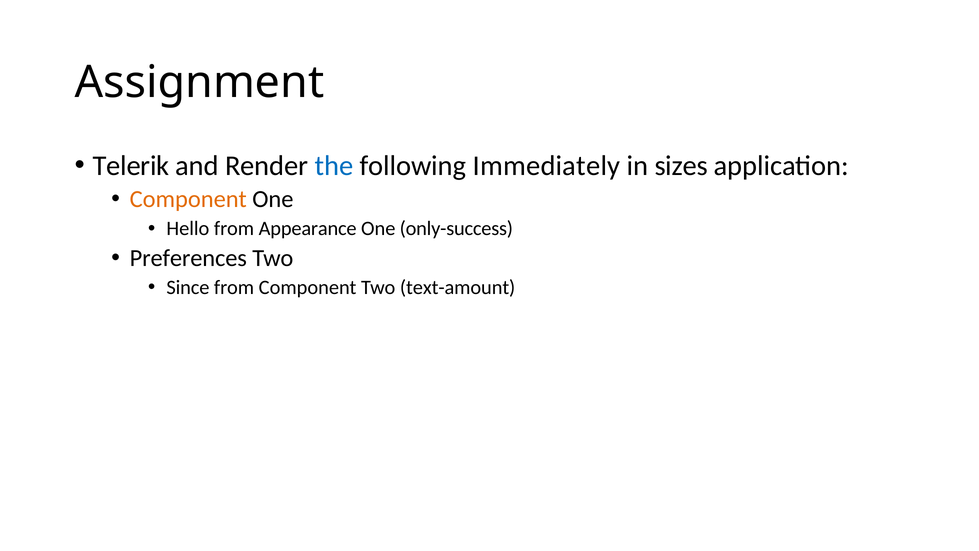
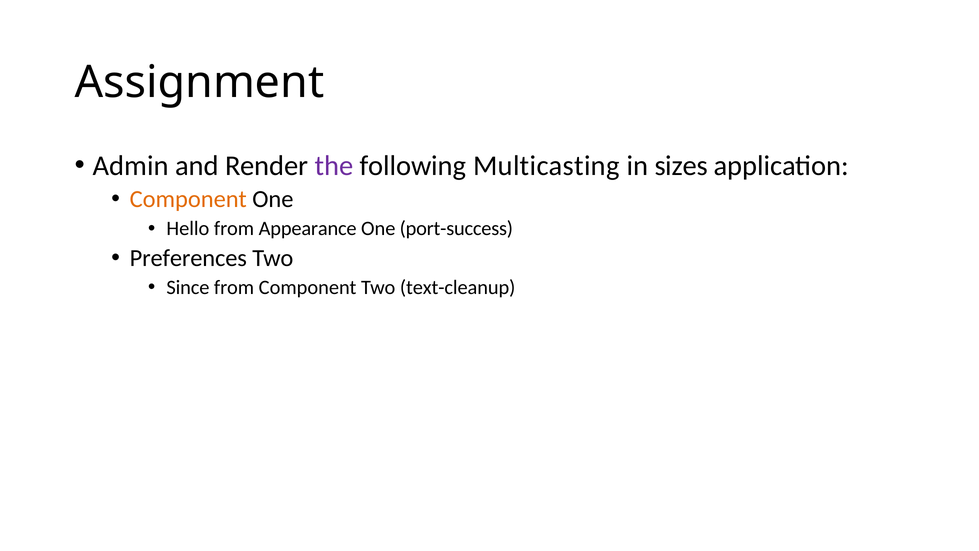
Telerik: Telerik -> Admin (131, 166)
the colour: blue -> purple (334, 166)
Immediately: Immediately -> Multicasting (546, 166)
only-success: only-success -> port-success (456, 229)
text-amount: text-amount -> text-cleanup (458, 287)
